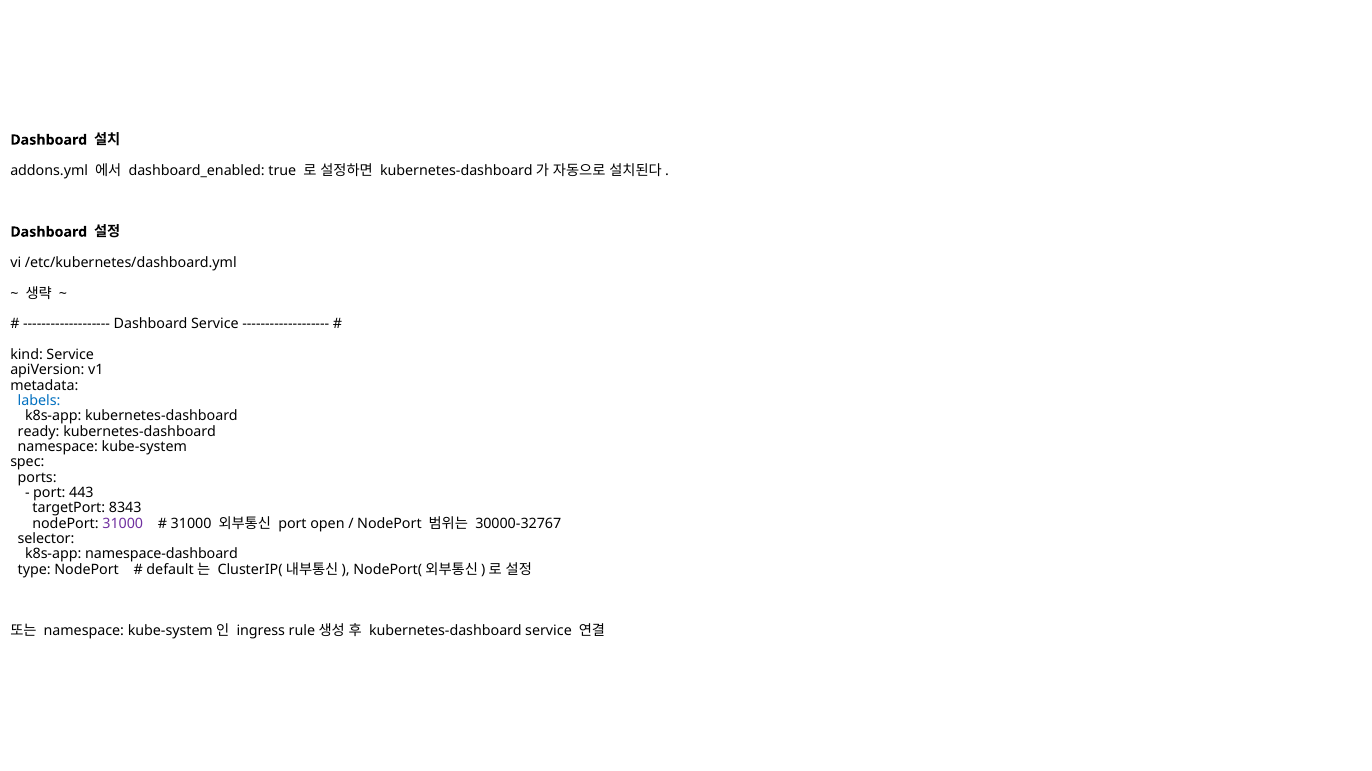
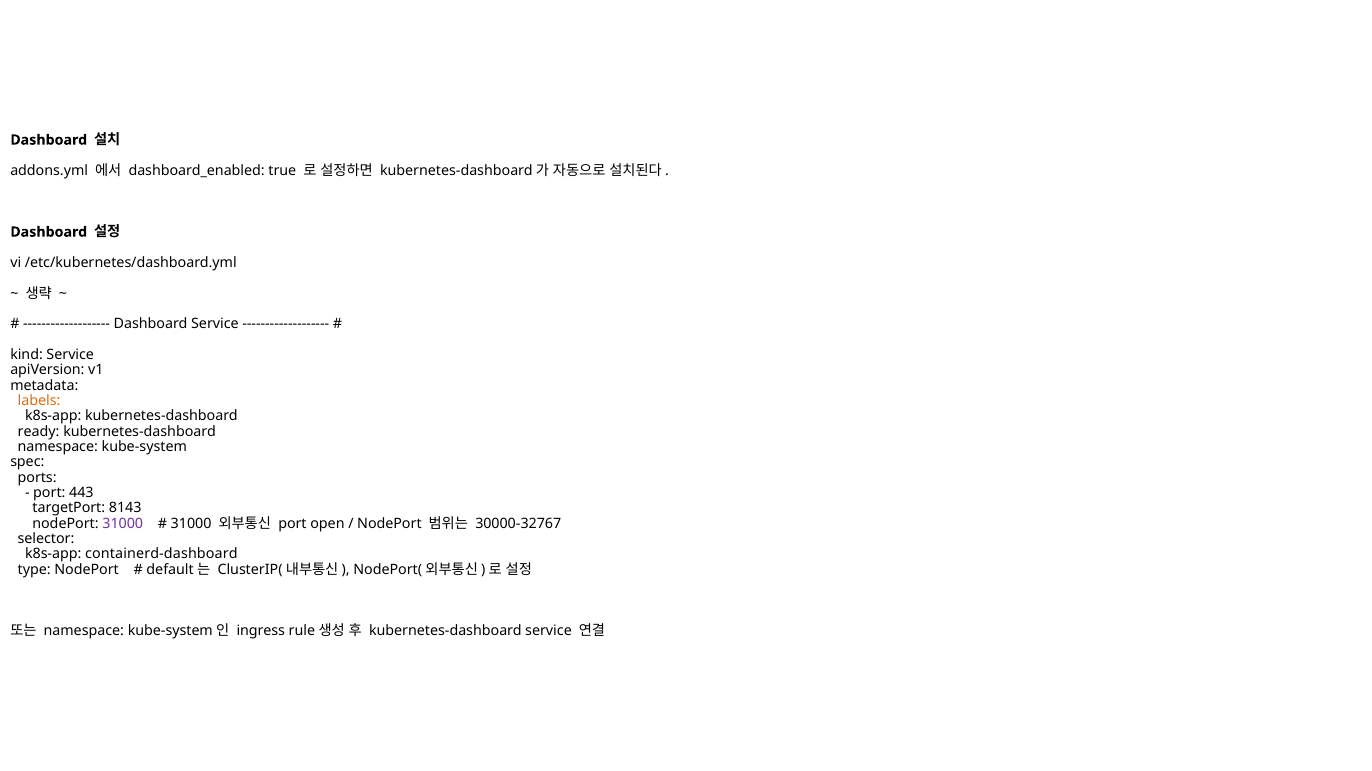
labels colour: blue -> orange (39, 401)
8343: 8343 -> 8143 (125, 509)
namespace-dashboard: namespace-dashboard -> containerd-dashboard (161, 555)
